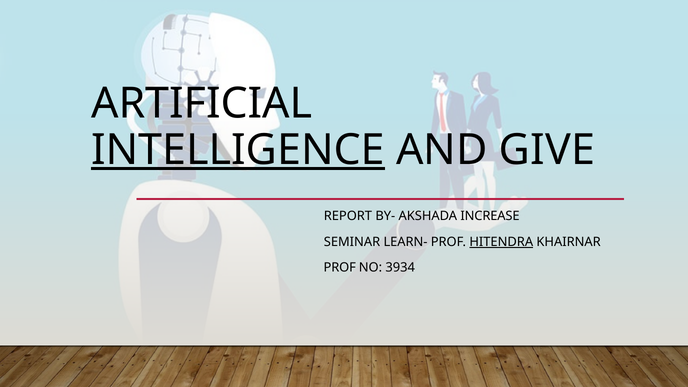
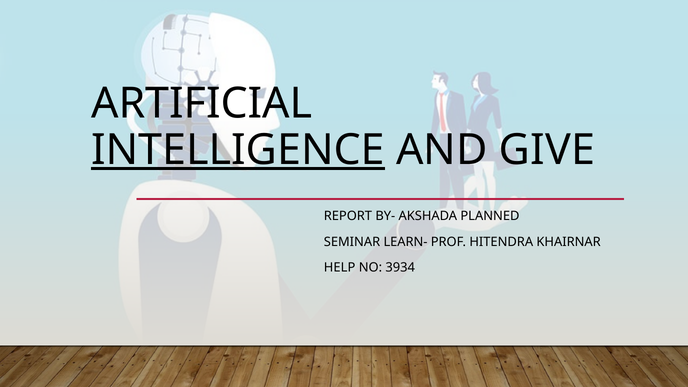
INCREASE: INCREASE -> PLANNED (490, 216)
HITENDRA underline: present -> none (501, 242)
PROF: PROF -> HELP (340, 268)
